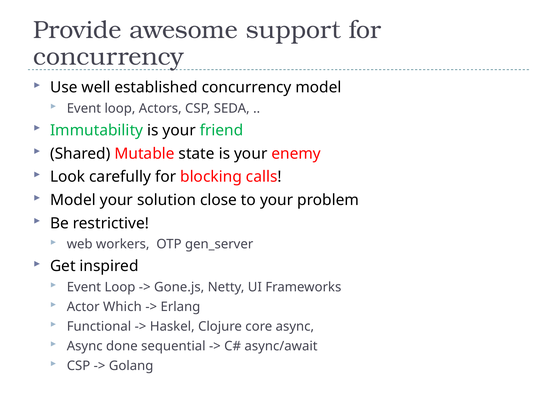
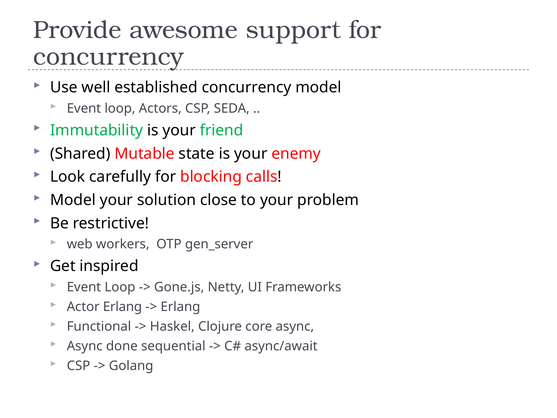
Actor Which: Which -> Erlang (123, 307)
